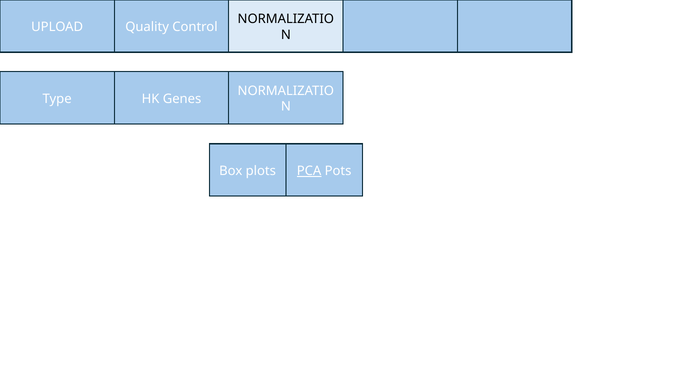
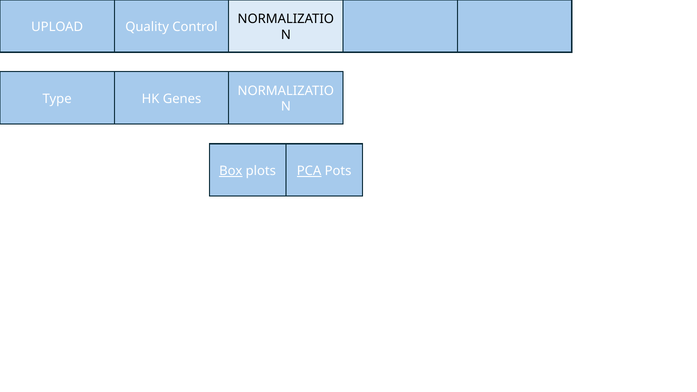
Box underline: none -> present (231, 171)
